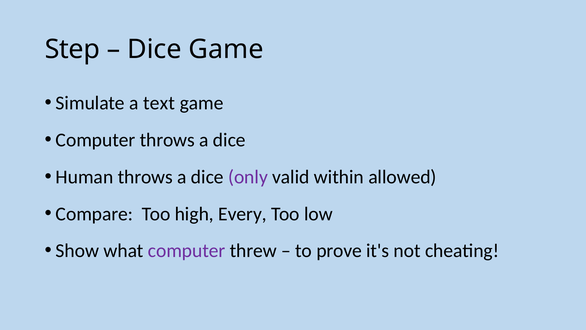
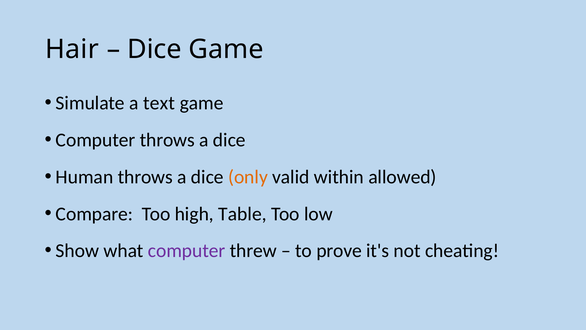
Step: Step -> Hair (72, 49)
only colour: purple -> orange (248, 177)
Every: Every -> Table (242, 214)
